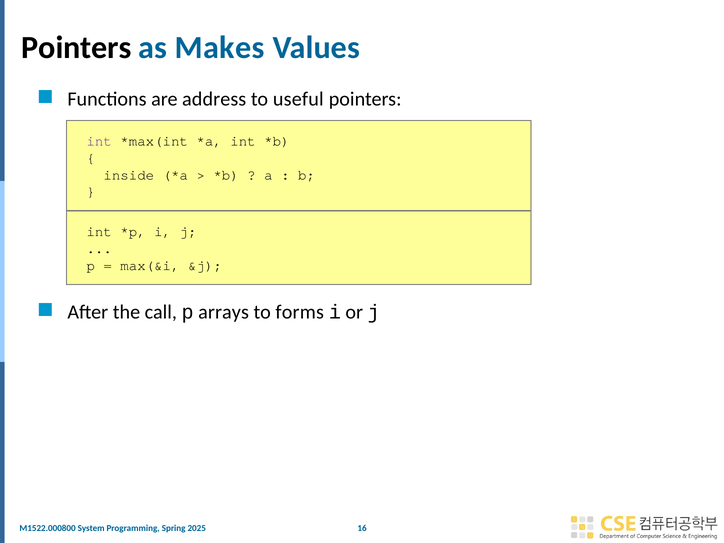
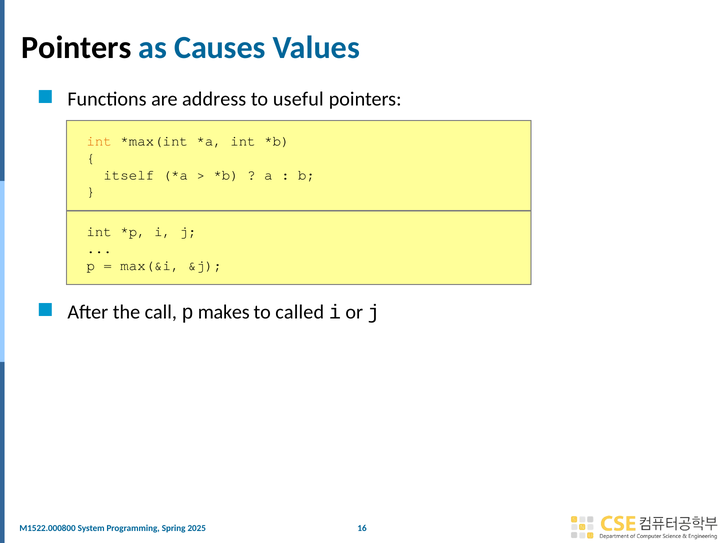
Makes: Makes -> Causes (220, 48)
int colour: purple -> orange (99, 141)
inside: inside -> itself (129, 175)
arrays: arrays -> makes (224, 312)
forms: forms -> called (300, 312)
